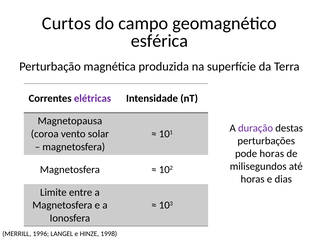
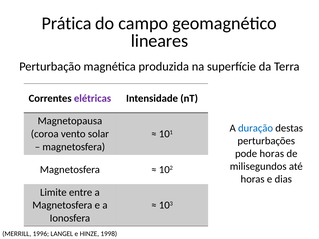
Curtos: Curtos -> Prática (67, 24)
esférica: esférica -> lineares (160, 41)
duração colour: purple -> blue (256, 128)
